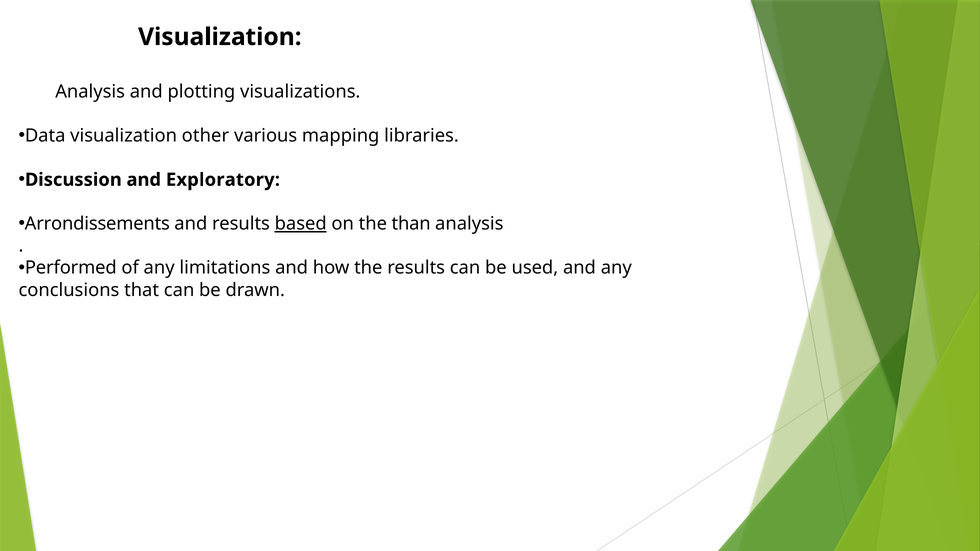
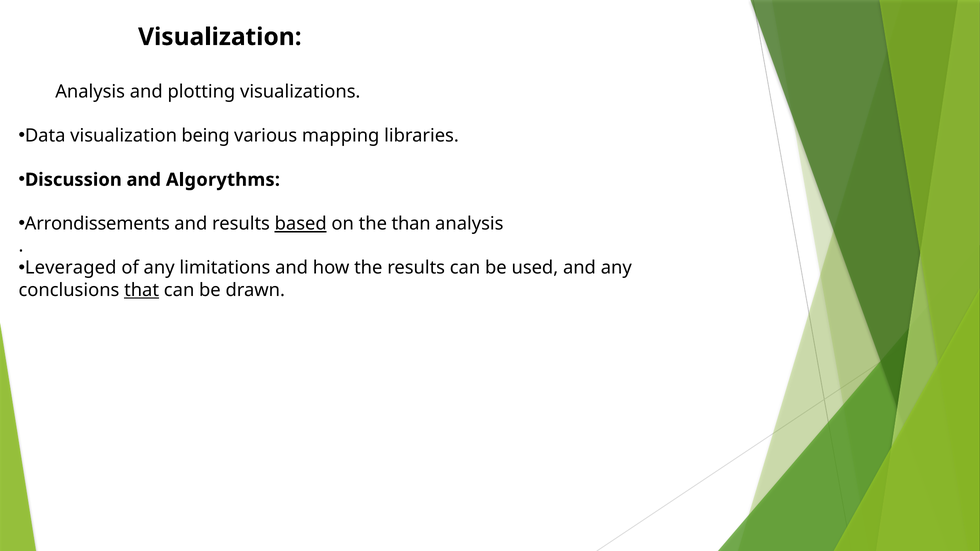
other: other -> being (206, 136)
Exploratory: Exploratory -> Algorythms (223, 180)
Performed: Performed -> Leveraged (71, 268)
that underline: none -> present (142, 290)
